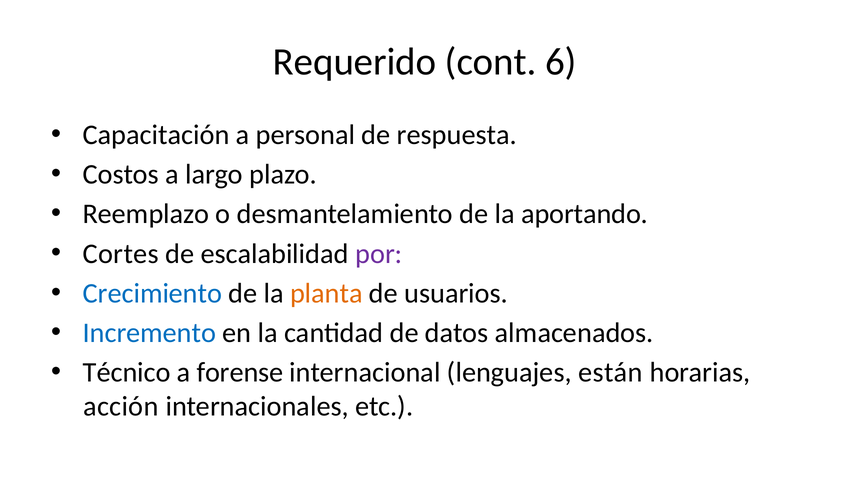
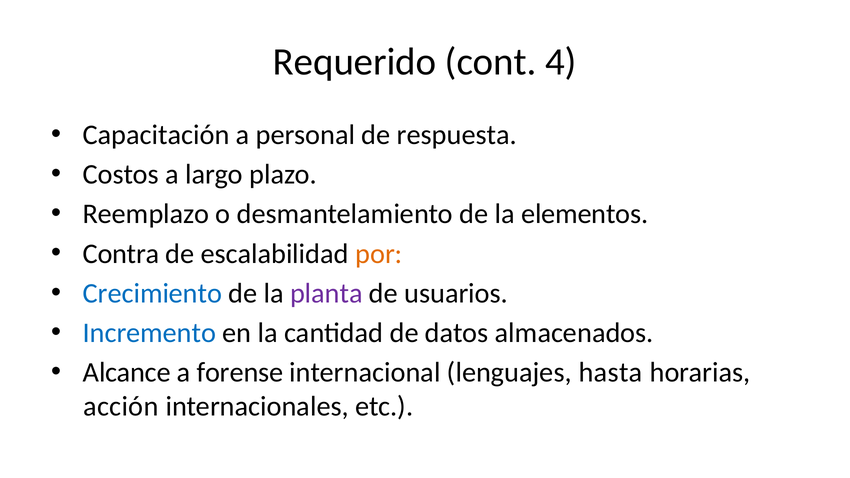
6: 6 -> 4 (561, 62)
aportando: aportando -> elementos (585, 214)
Cortes: Cortes -> Contra (121, 254)
por colour: purple -> orange (379, 254)
planta colour: orange -> purple (326, 293)
Técnico: Técnico -> Alcance (127, 373)
están: están -> hasta (610, 373)
